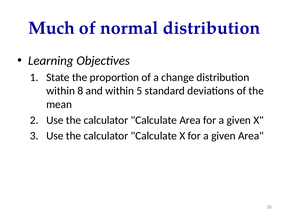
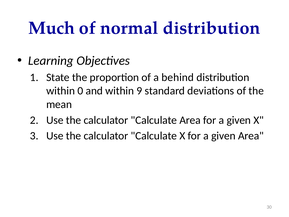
change: change -> behind (178, 77)
8: 8 -> 0 (80, 91)
5: 5 -> 9 (139, 91)
